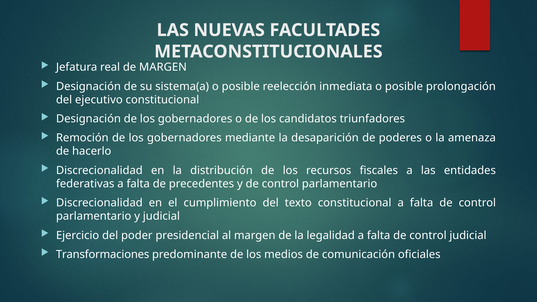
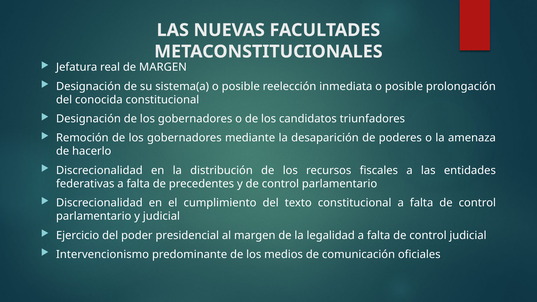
ejecutivo: ejecutivo -> conocida (99, 100)
Transformaciones: Transformaciones -> Intervencionismo (103, 254)
